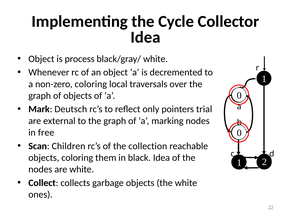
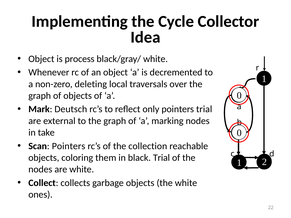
non-zero coloring: coloring -> deleting (91, 84)
free: free -> take (46, 133)
Scan Children: Children -> Pointers (69, 146)
black Idea: Idea -> Trial (161, 158)
